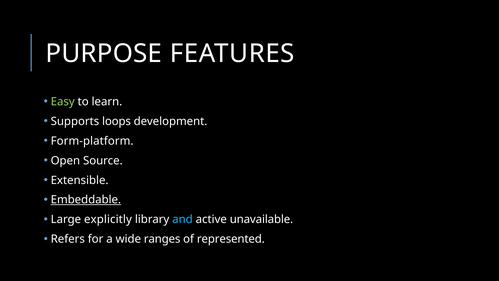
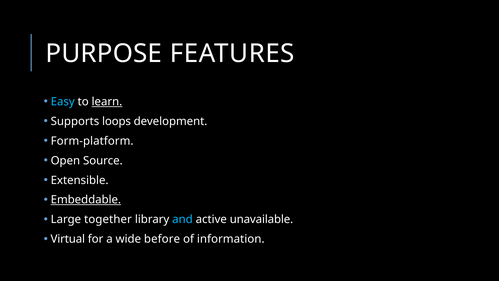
Easy colour: light green -> light blue (63, 102)
learn underline: none -> present (107, 102)
explicitly: explicitly -> together (108, 219)
Refers: Refers -> Virtual (68, 239)
ranges: ranges -> before (162, 239)
represented: represented -> information (231, 239)
